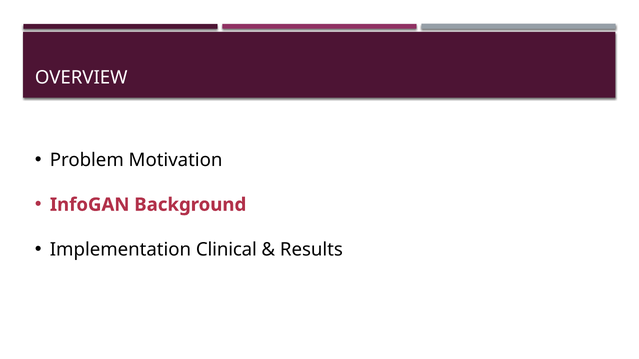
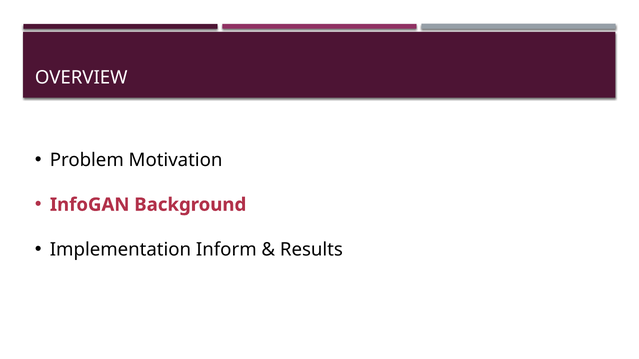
Clinical: Clinical -> Inform (226, 250)
